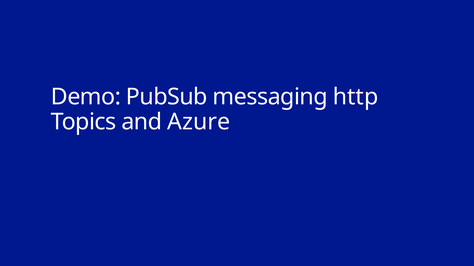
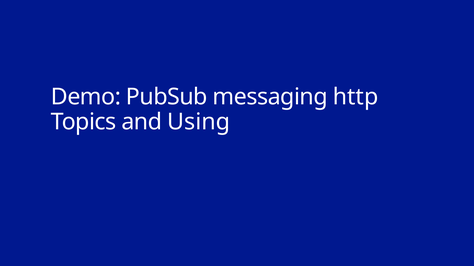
Azure: Azure -> Using (199, 122)
